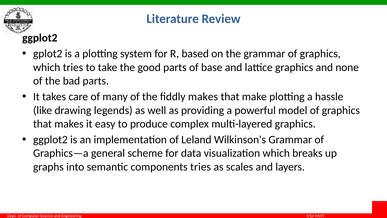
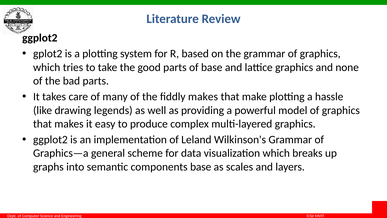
components tries: tries -> base (201, 167)
